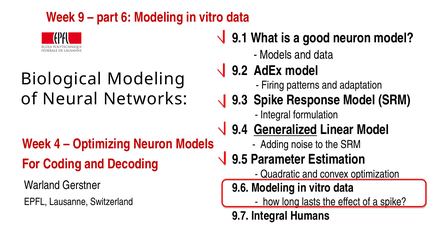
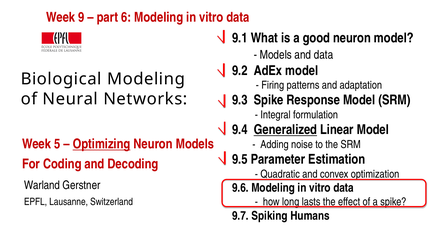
4: 4 -> 5 (57, 144)
Optimizing underline: none -> present (102, 144)
9.7 Integral: Integral -> Spiking (270, 216)
